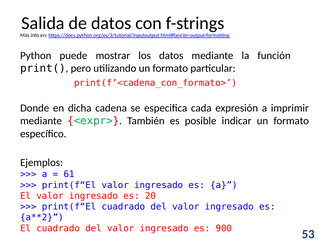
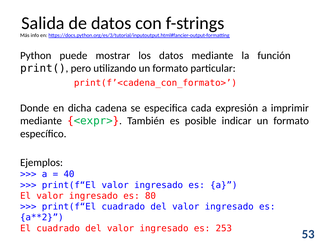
61: 61 -> 40 (69, 174)
20: 20 -> 80 (150, 196)
900: 900 -> 253 (224, 228)
